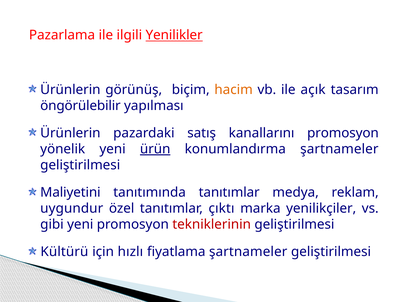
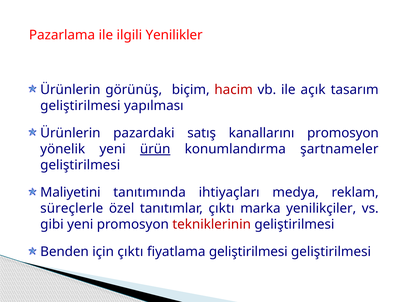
Yenilikler underline: present -> none (174, 35)
hacim colour: orange -> red (234, 90)
öngörülebilir: öngörülebilir -> geliştirilmesi (80, 106)
tanıtımında tanıtımlar: tanıtımlar -> ihtiyaçları (229, 192)
uygundur: uygundur -> süreçlerle (72, 209)
Kültürü: Kültürü -> Benden (65, 252)
için hızlı: hızlı -> çıktı (130, 252)
fiyatlama şartnameler: şartnameler -> geliştirilmesi (248, 252)
